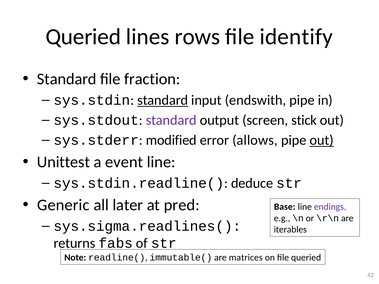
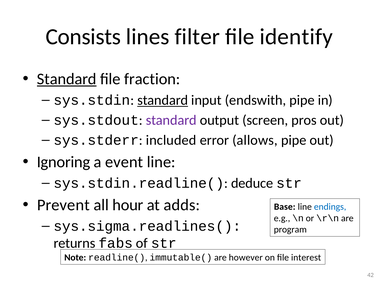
Queried: Queried -> Consists (83, 37)
rows: rows -> filter (197, 37)
Standard underline: none -> present (67, 79)
stick: stick -> pros (304, 120)
modified: modified -> included (171, 140)
out underline: present -> none (322, 140)
Unittest: Unittest -> Ignoring (64, 162)
Generic: Generic -> Prevent (63, 205)
later: later -> hour (128, 205)
pred: pred -> adds (182, 205)
endings colour: purple -> blue (330, 207)
iterables: iterables -> program (290, 230)
matrices: matrices -> however (246, 258)
file queried: queried -> interest (306, 258)
